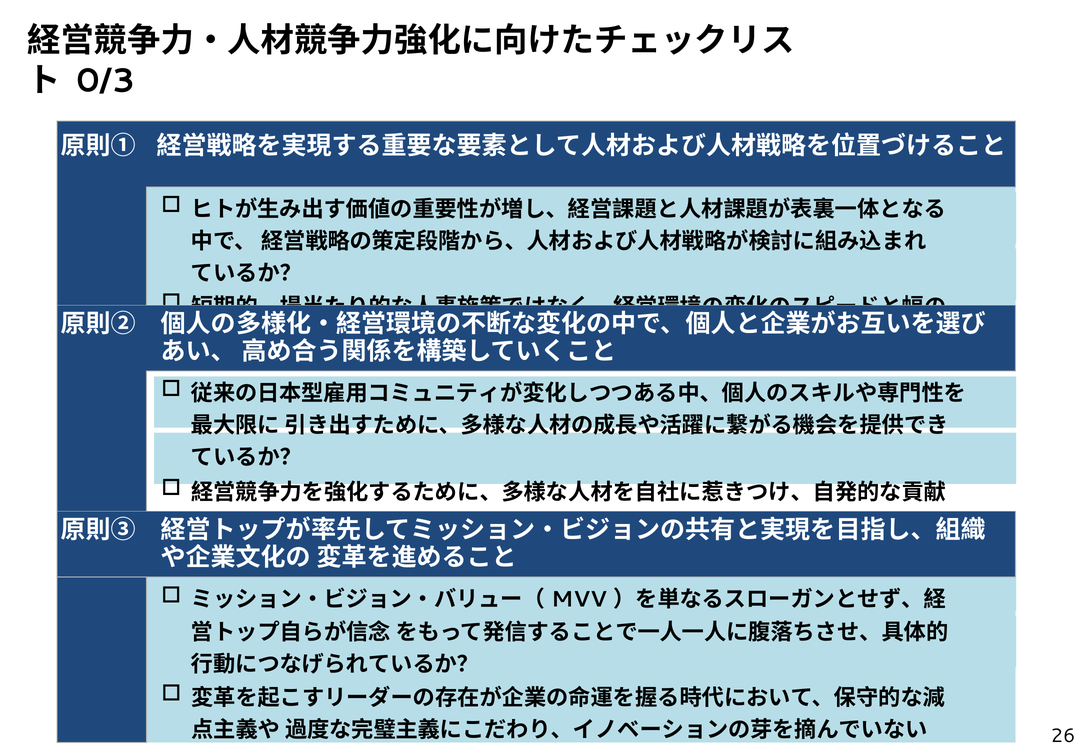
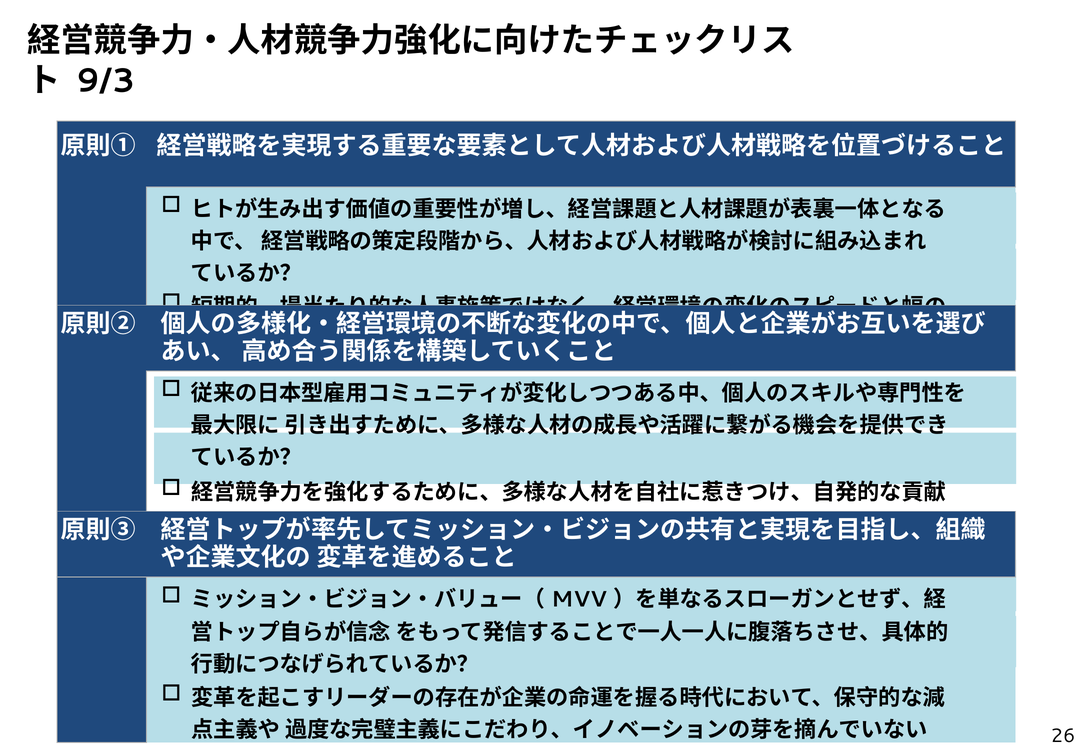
0/3: 0/3 -> 9/3 (106, 81)
